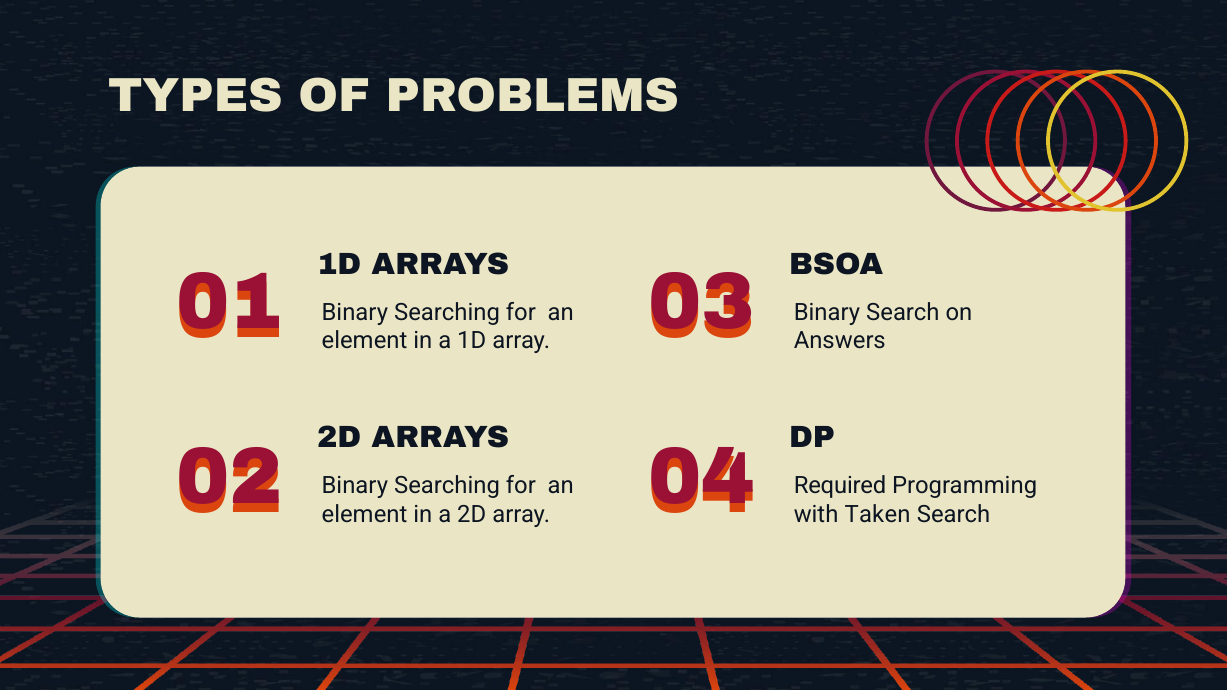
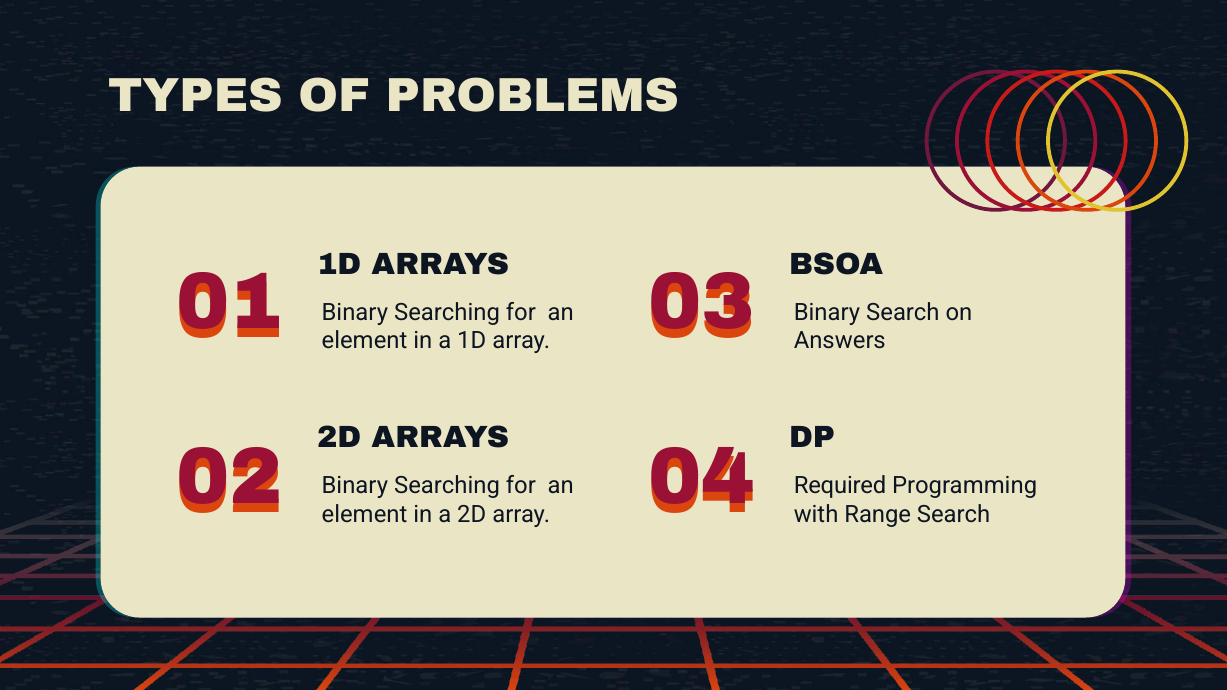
Taken: Taken -> Range (878, 514)
